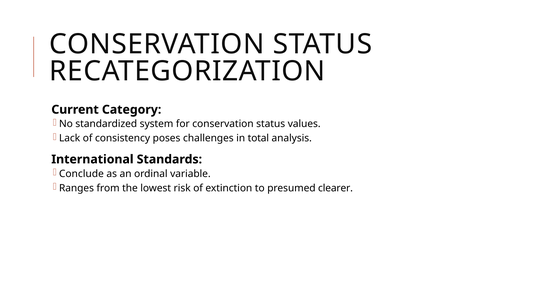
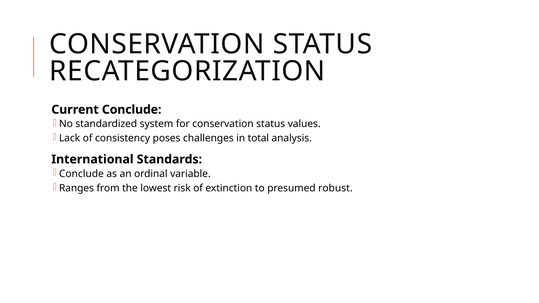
Current Category: Category -> Conclude (132, 110)
clearer: clearer -> robust (335, 188)
